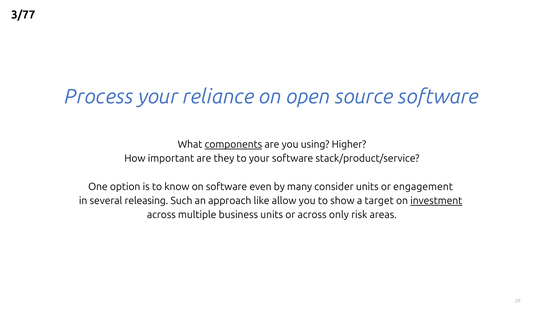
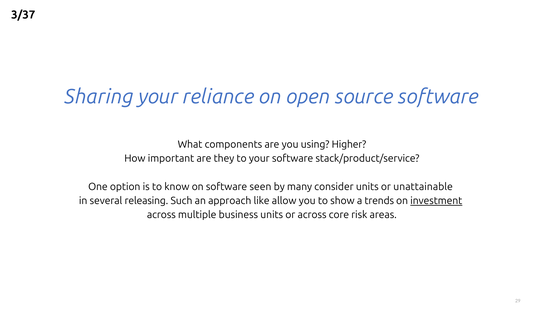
3/77: 3/77 -> 3/37 (23, 15)
Process: Process -> Sharing (99, 97)
components underline: present -> none (233, 144)
even: even -> seen (260, 186)
engagement: engagement -> unattainable (423, 186)
target: target -> trends (379, 200)
only: only -> core (339, 214)
